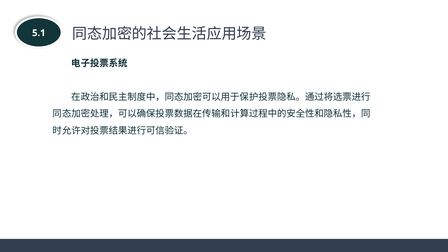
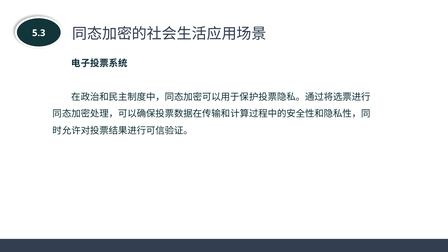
5.1: 5.1 -> 5.3 (39, 33)
